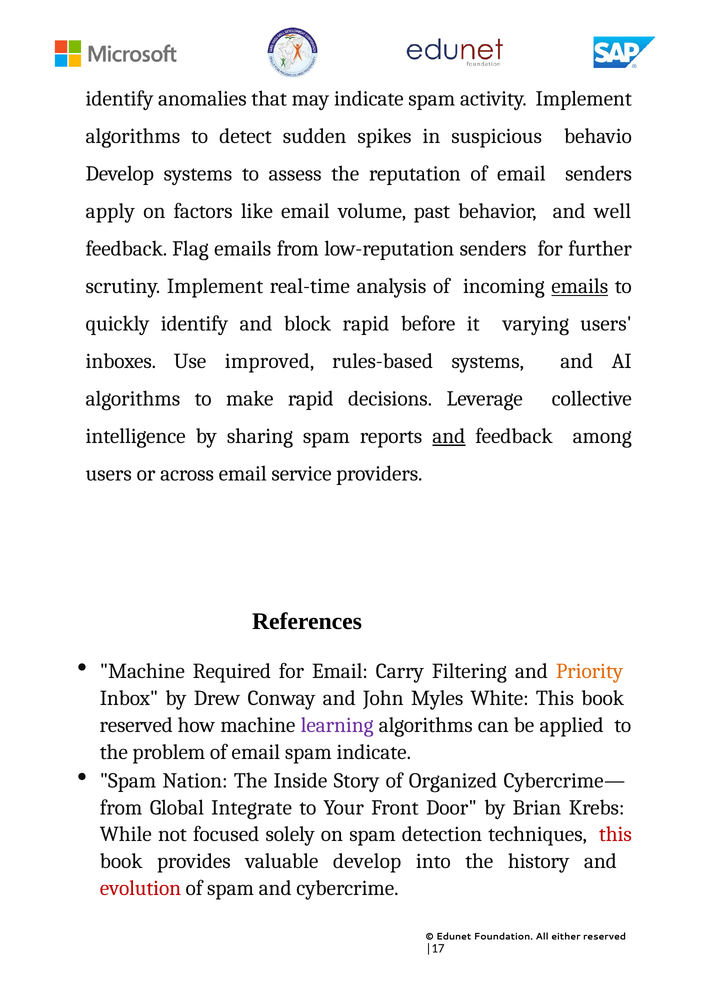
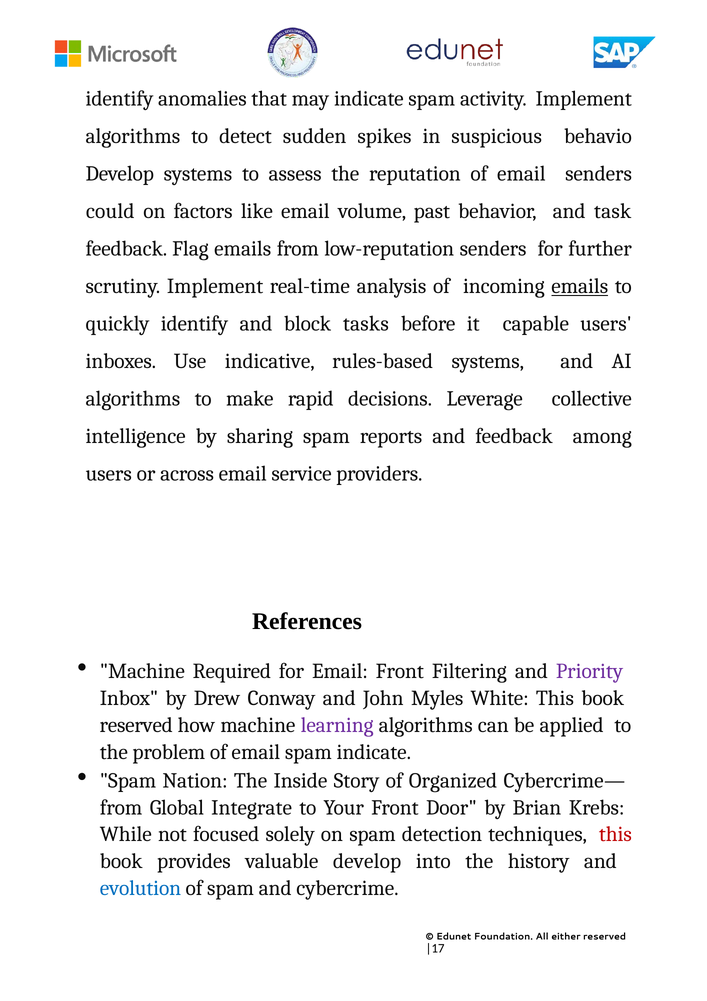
apply: apply -> could (110, 211)
well: well -> task (613, 211)
block rapid: rapid -> tasks (366, 324)
varying: varying -> capable (536, 324)
improved: improved -> indicative (270, 361)
and underline: present -> none (449, 436)
Email Carry: Carry -> Front (400, 671)
Priority colour: orange -> purple (590, 671)
evolution colour: red -> blue (140, 888)
